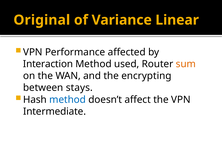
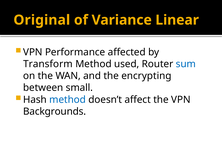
Interaction: Interaction -> Transform (48, 64)
sum colour: orange -> blue (186, 64)
stays: stays -> small (79, 87)
Intermediate: Intermediate -> Backgrounds (55, 111)
